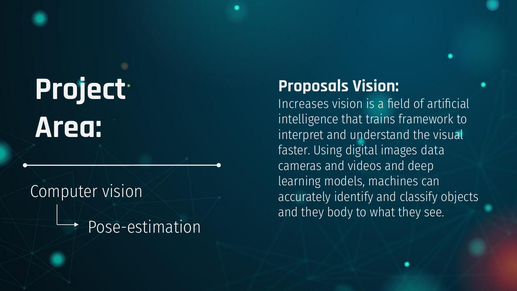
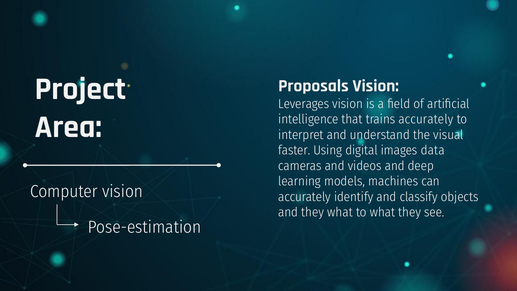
Increases: Increases -> Leverages (304, 104)
trains framework: framework -> accurately (426, 119)
they body: body -> what (340, 212)
